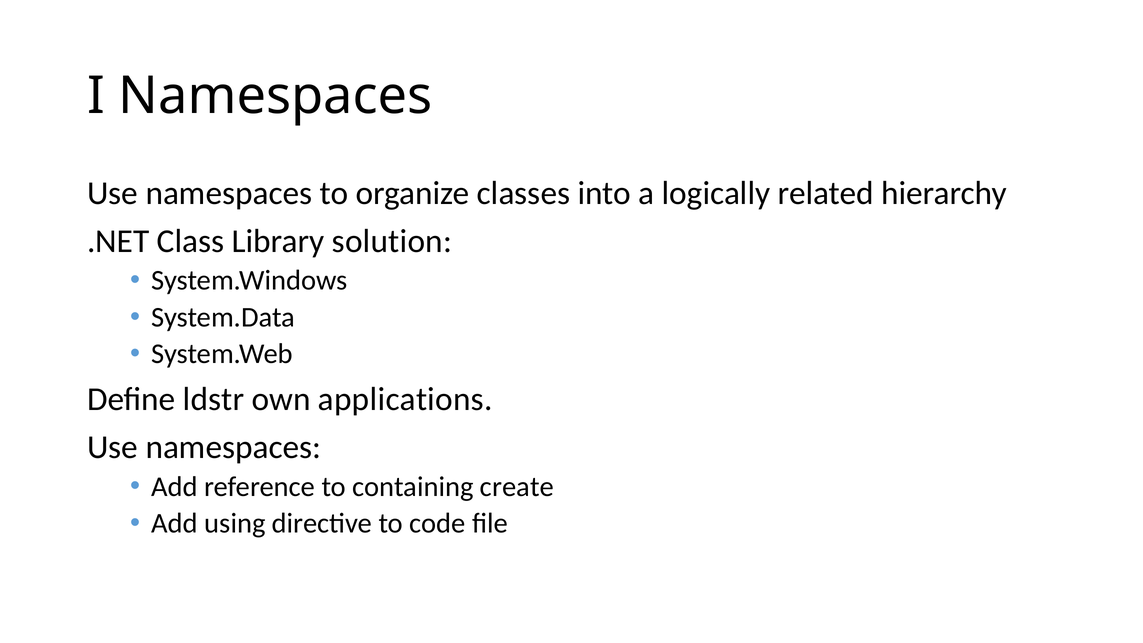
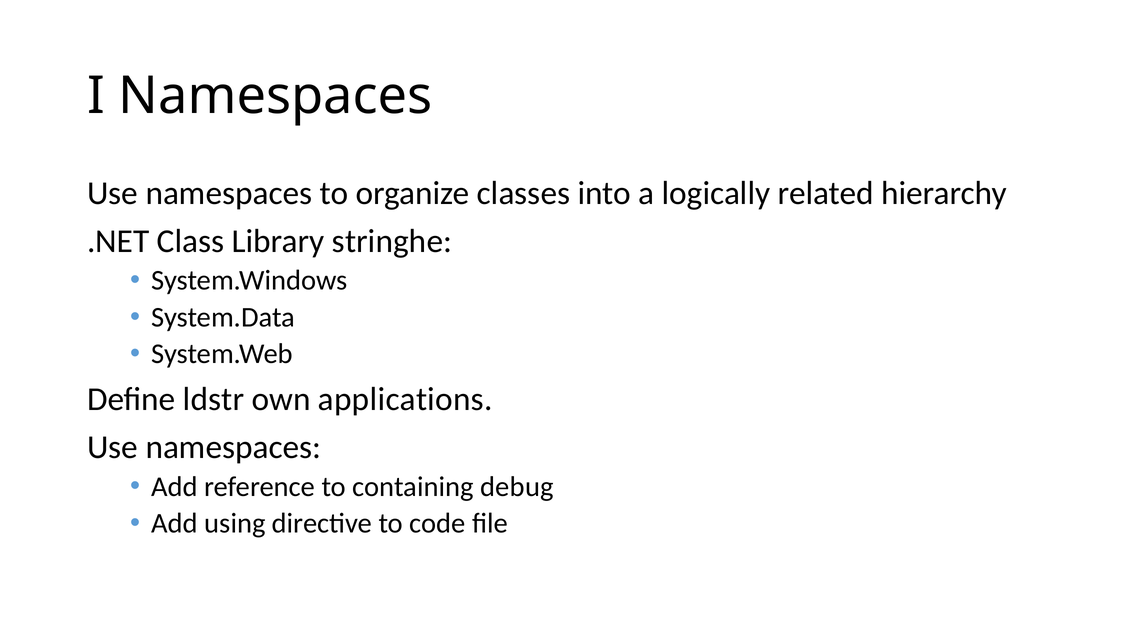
solution: solution -> stringhe (392, 241)
create: create -> debug (517, 487)
